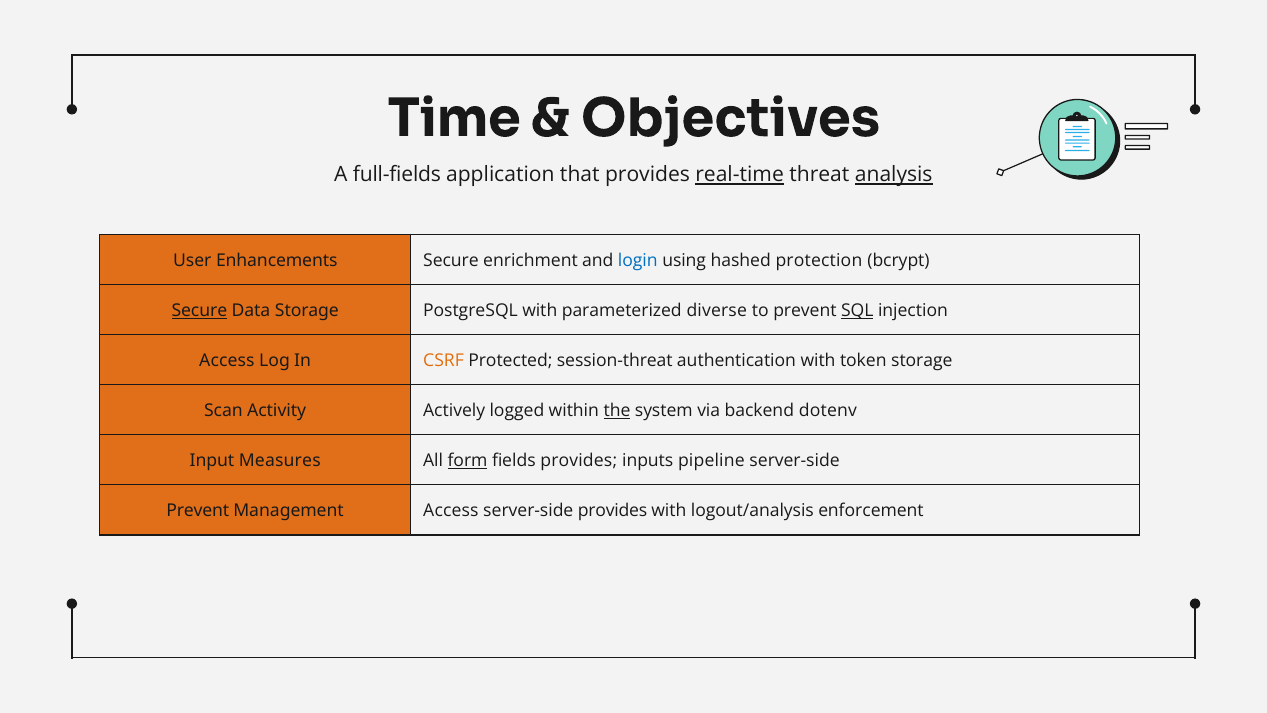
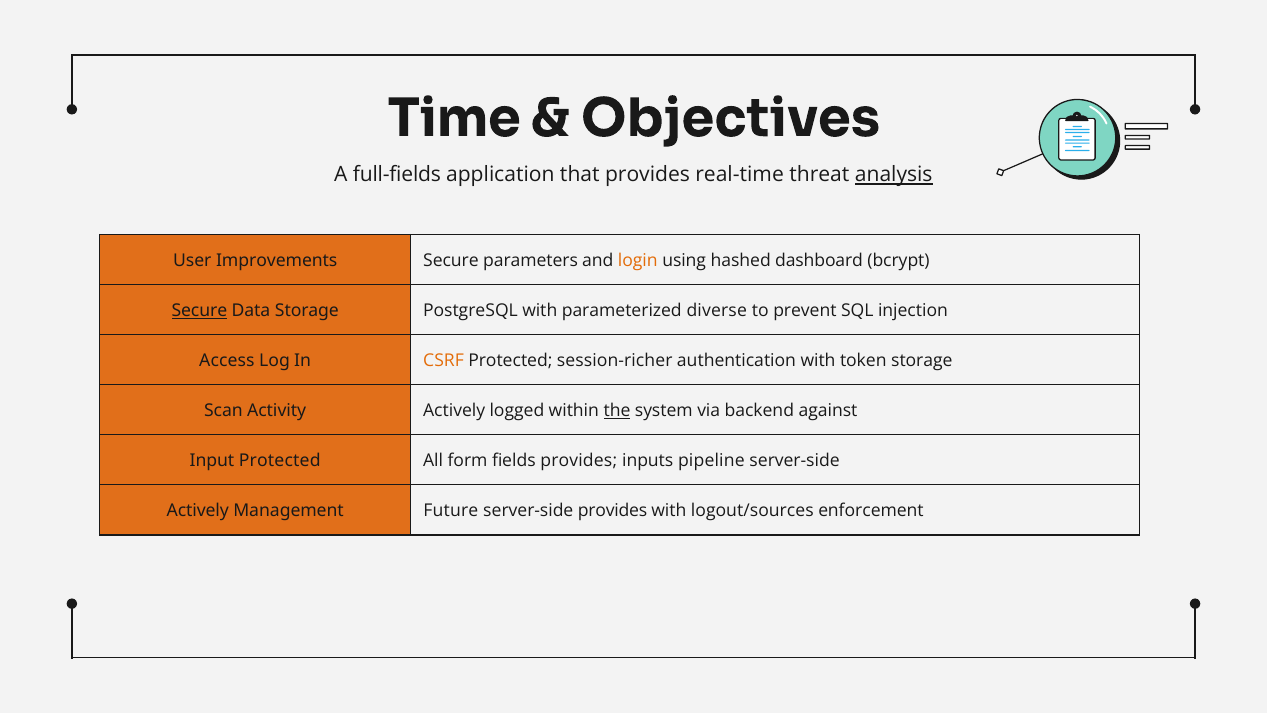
real-time underline: present -> none (740, 175)
Enhancements: Enhancements -> Improvements (277, 260)
enrichment: enrichment -> parameters (531, 260)
login colour: blue -> orange (638, 260)
protection: protection -> dashboard (819, 260)
SQL underline: present -> none (857, 310)
session-threat: session-threat -> session-richer (615, 361)
dotenv: dotenv -> against (828, 411)
Input Measures: Measures -> Protected (280, 461)
form underline: present -> none (468, 461)
Prevent: Prevent -> Actively (198, 511)
Management Access: Access -> Future (451, 511)
logout/analysis: logout/analysis -> logout/sources (752, 511)
